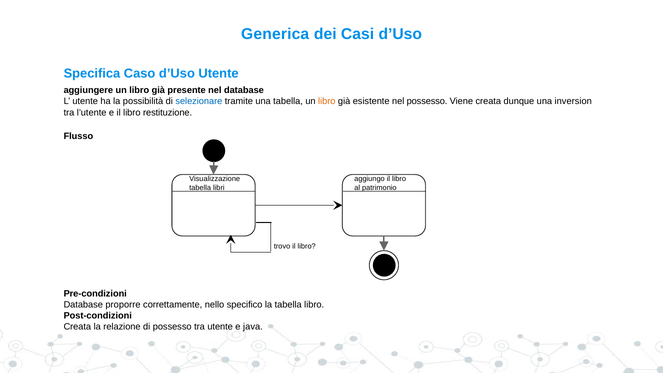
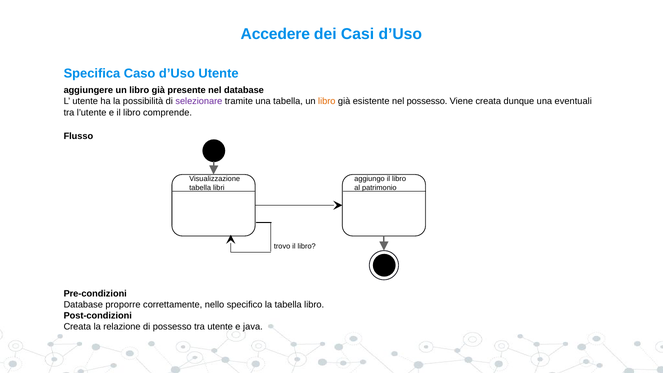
Generica: Generica -> Accedere (275, 34)
selezionare colour: blue -> purple (199, 101)
inversion: inversion -> eventuali (573, 101)
restituzione: restituzione -> comprende (168, 112)
